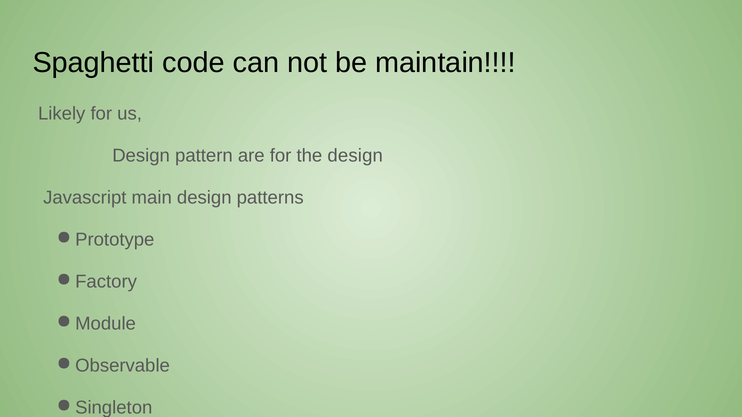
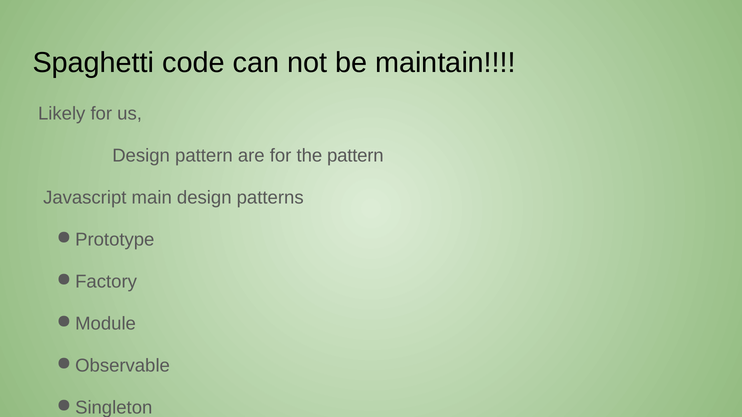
the design: design -> pattern (355, 156)
